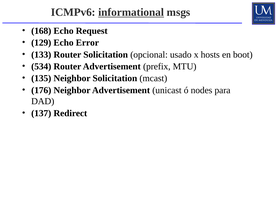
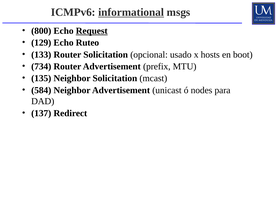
168: 168 -> 800 (41, 31)
Request underline: none -> present (92, 31)
Error: Error -> Ruteo (87, 43)
534: 534 -> 734 (41, 66)
176: 176 -> 584 (41, 90)
